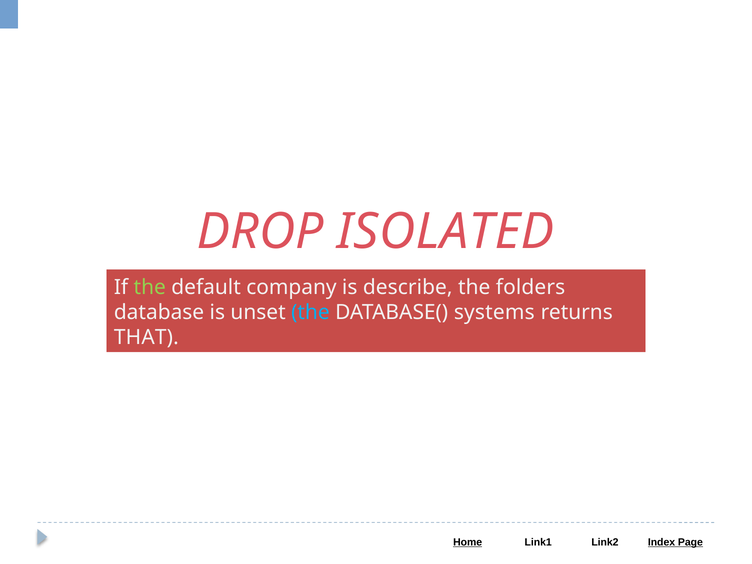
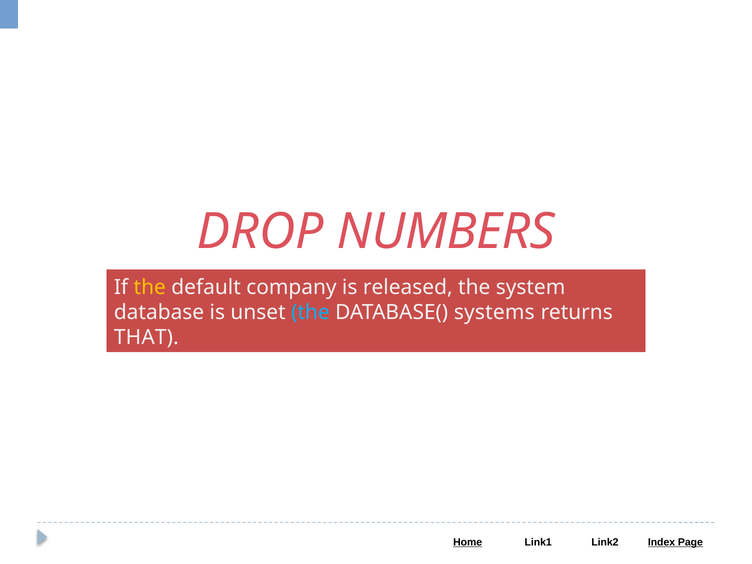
ISOLATED: ISOLATED -> NUMBERS (446, 232)
the colour: light green -> yellow (150, 287)
describe: describe -> released (408, 287)
folders: folders -> system (531, 287)
